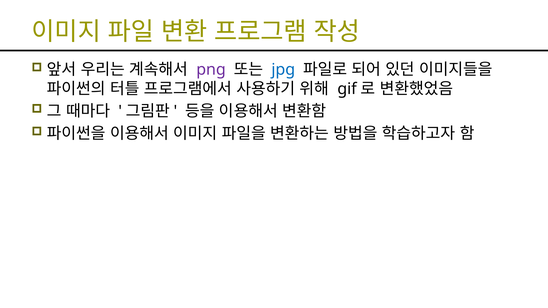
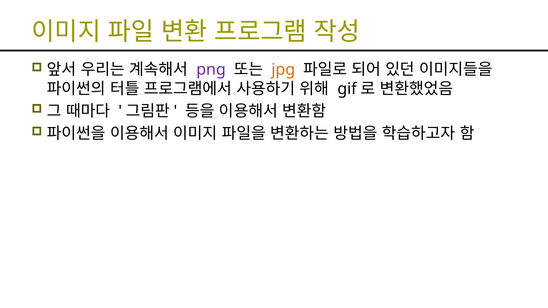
jpg colour: blue -> orange (283, 70)
